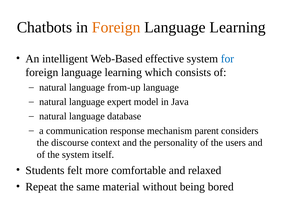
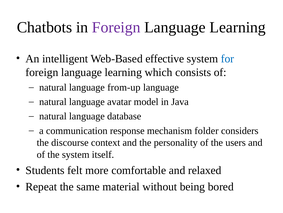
Foreign colour: orange -> purple (116, 27)
expert: expert -> avatar (119, 102)
parent: parent -> folder (207, 130)
